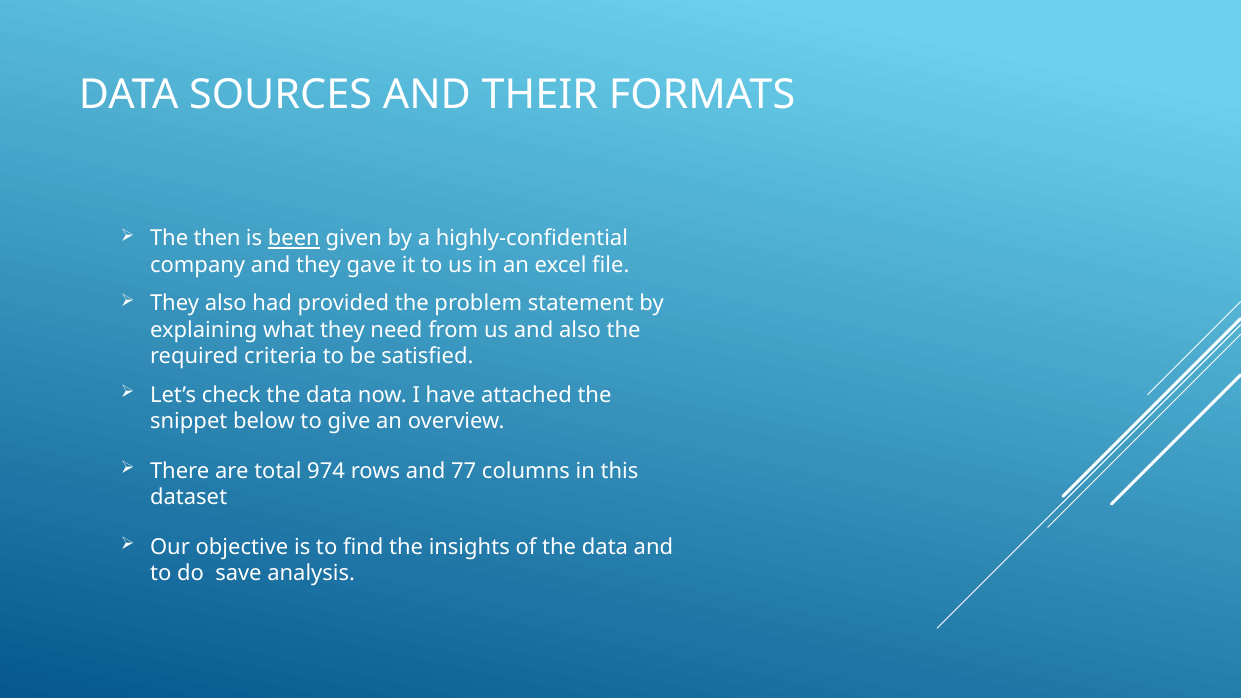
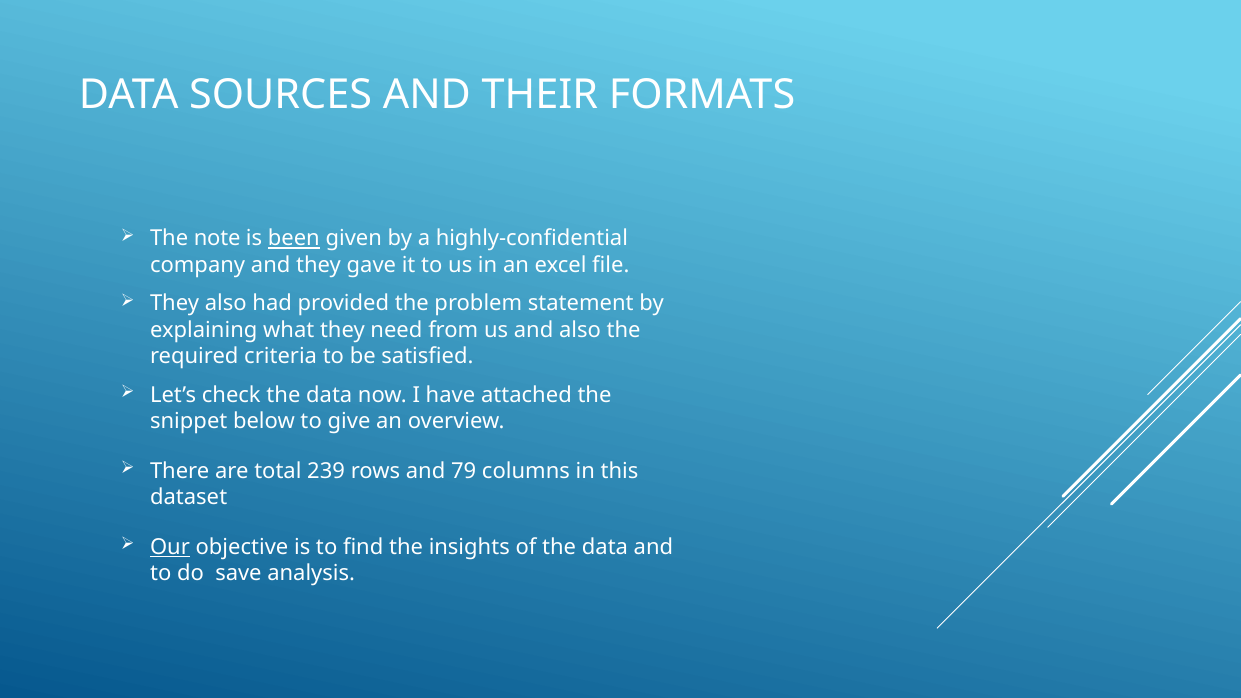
then: then -> note (217, 239)
974: 974 -> 239 (326, 471)
77: 77 -> 79 (464, 471)
Our underline: none -> present (170, 547)
